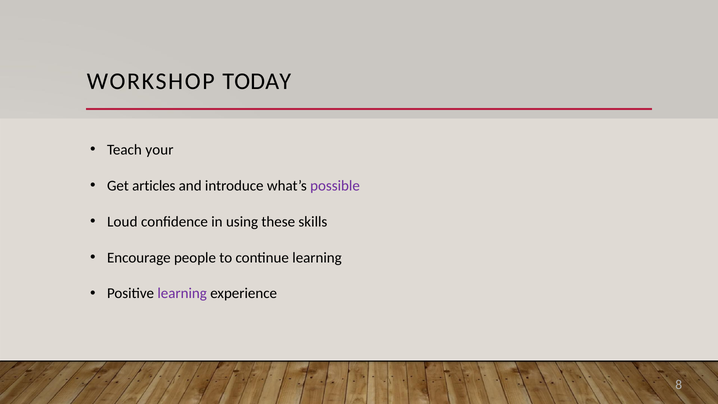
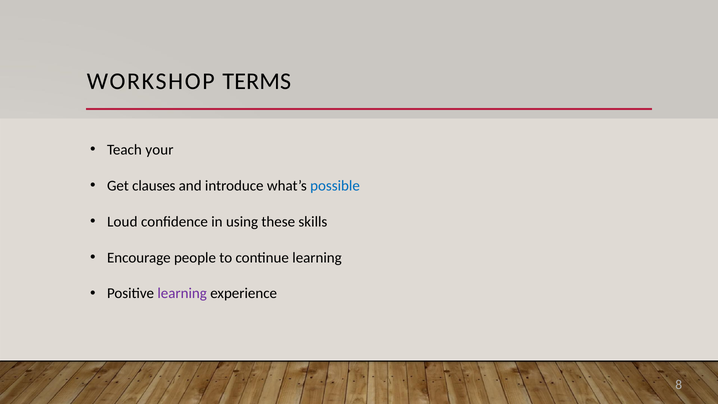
TODAY: TODAY -> TERMS (257, 81)
articles: articles -> clauses (154, 186)
possible colour: purple -> blue (335, 186)
